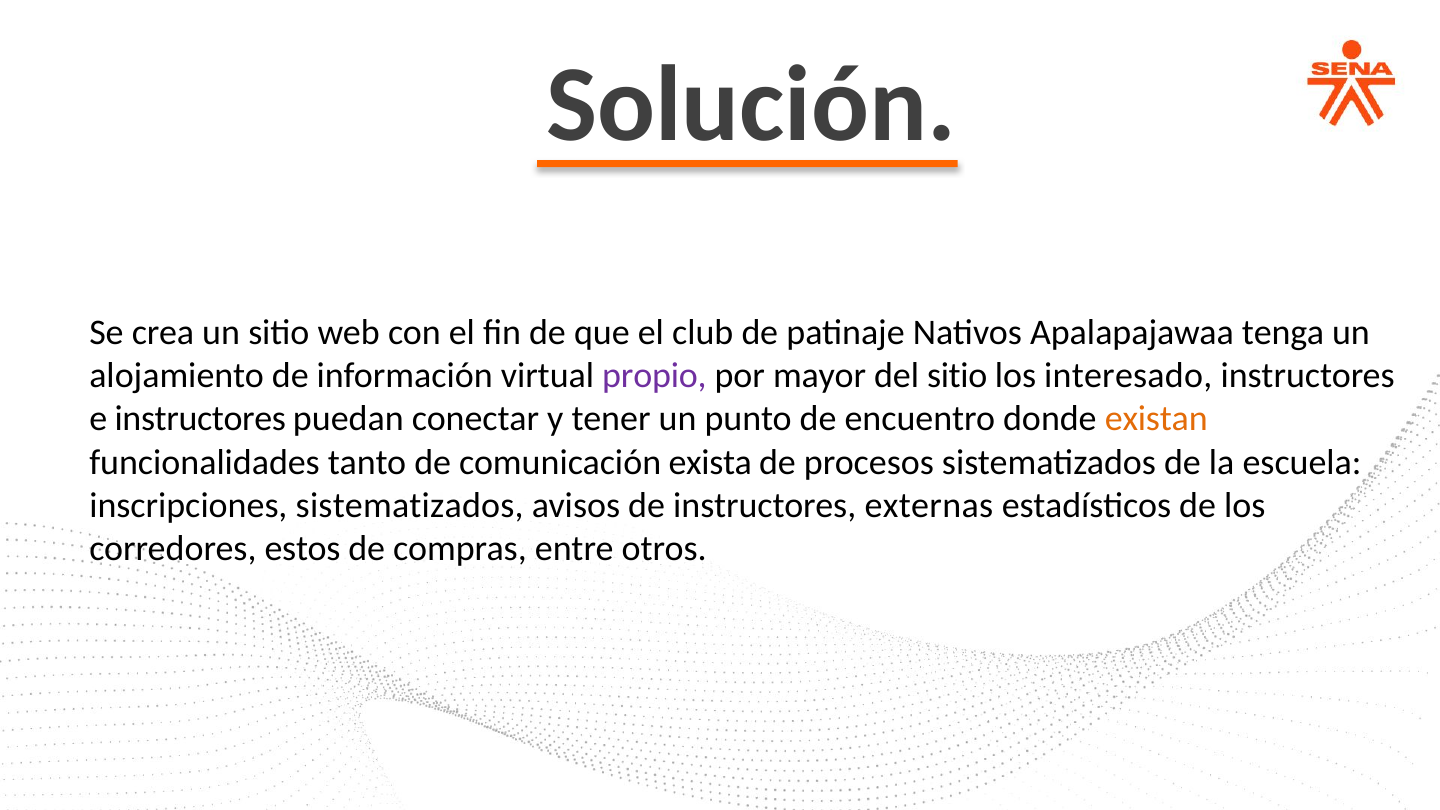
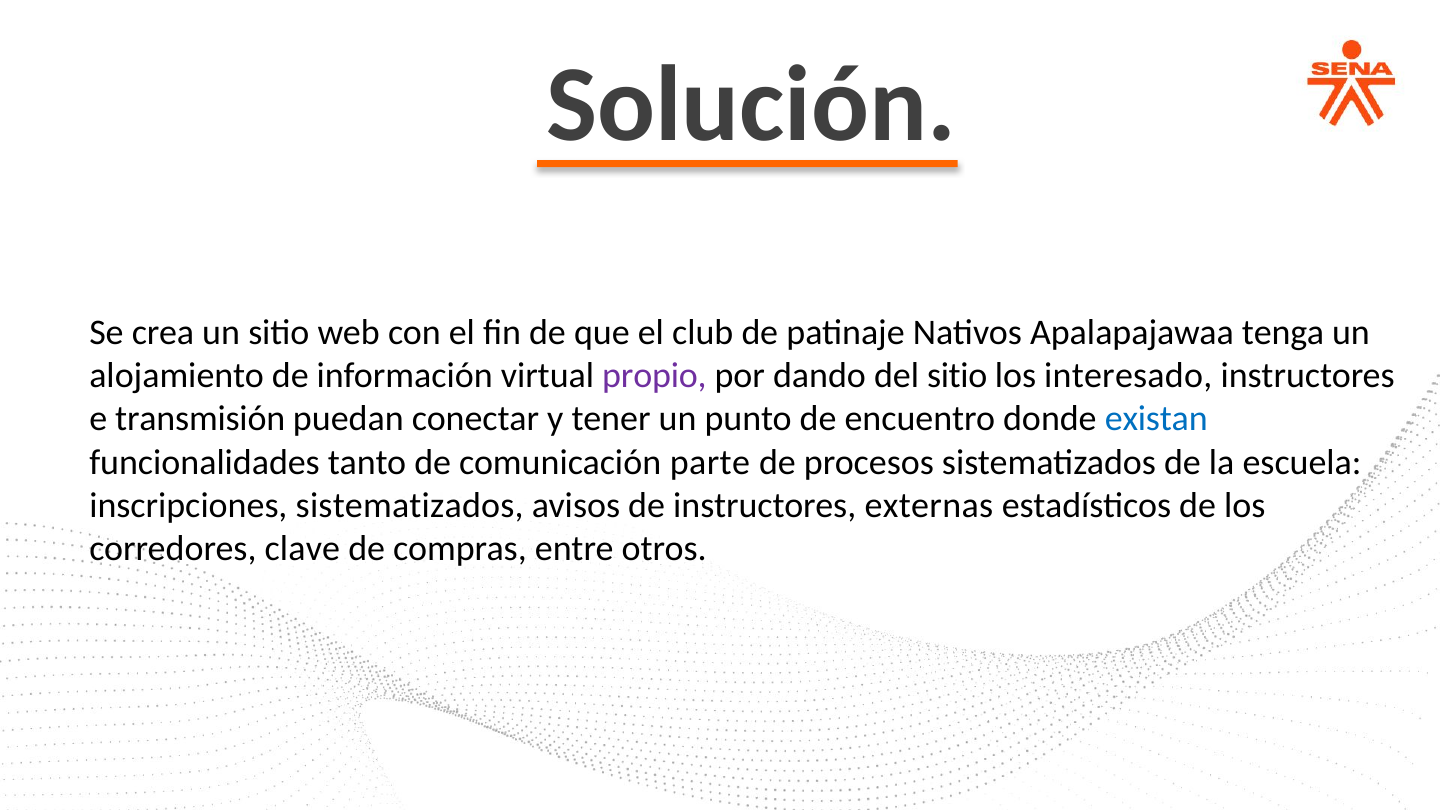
mayor: mayor -> dando (819, 376)
e instructores: instructores -> transmisión (200, 419)
existan colour: orange -> blue (1156, 419)
exista: exista -> parte (710, 462)
estos: estos -> clave (302, 549)
